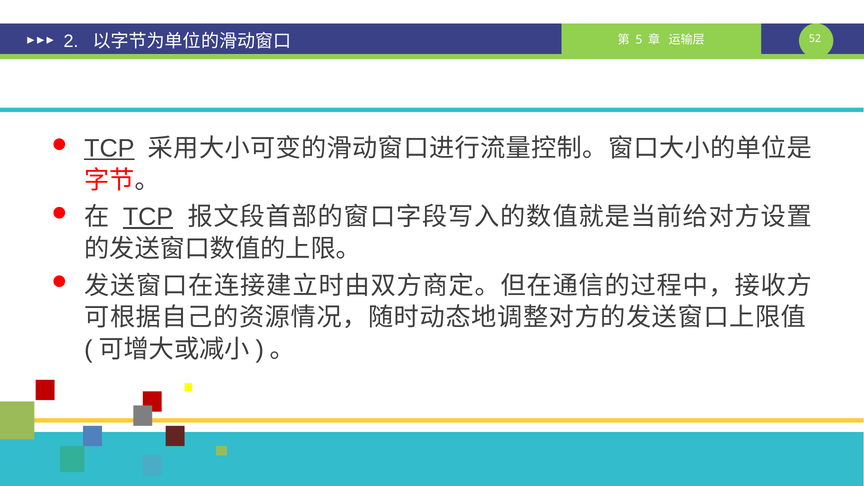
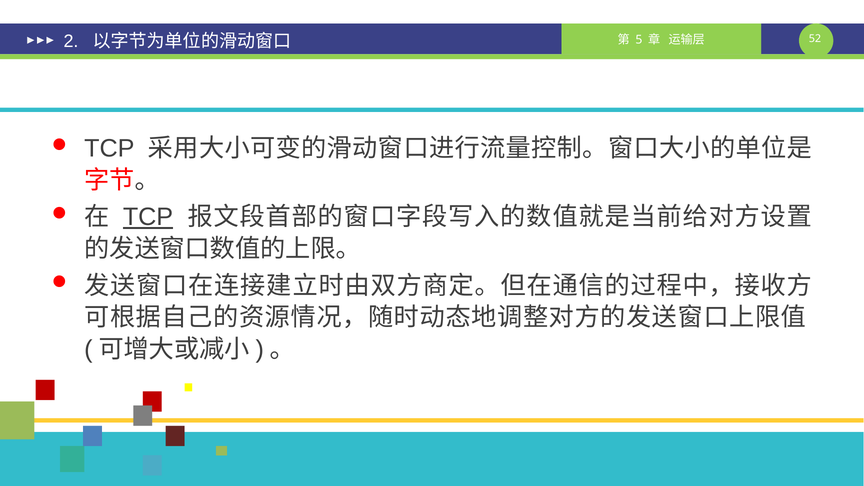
TCP underline: present -> none (109, 149)
